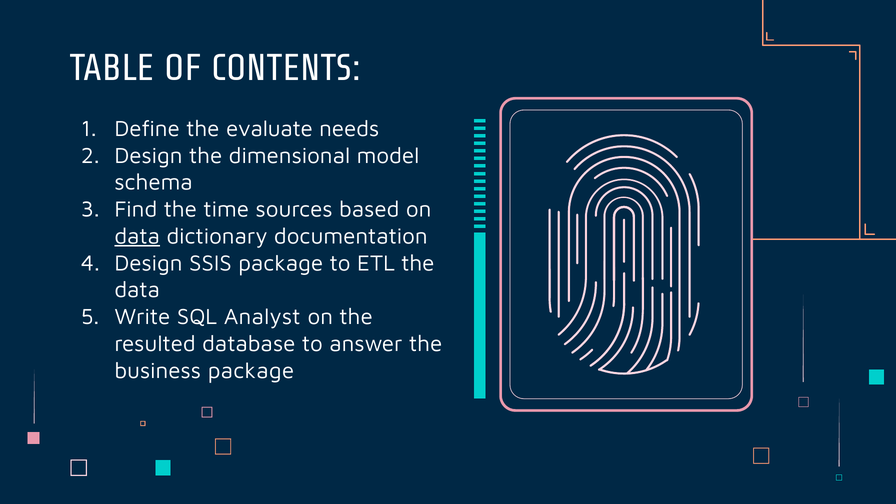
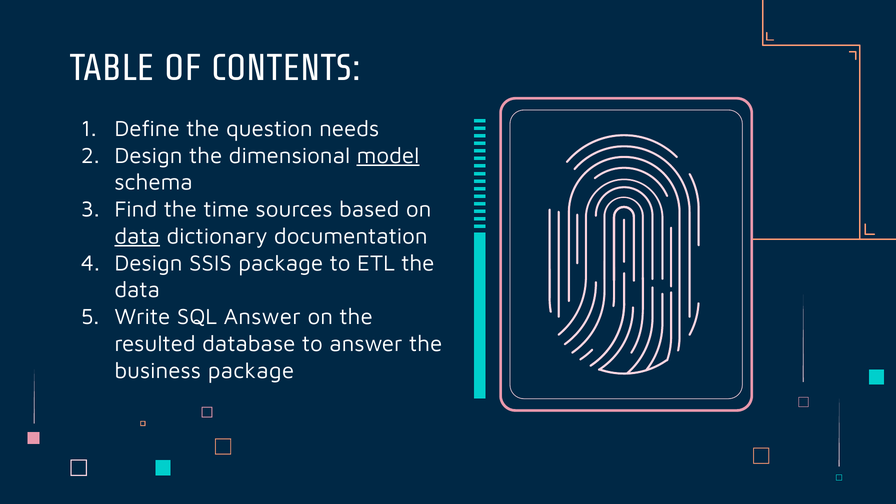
evaluate: evaluate -> question (269, 129)
model underline: none -> present (388, 156)
SQL Analyst: Analyst -> Answer (262, 317)
